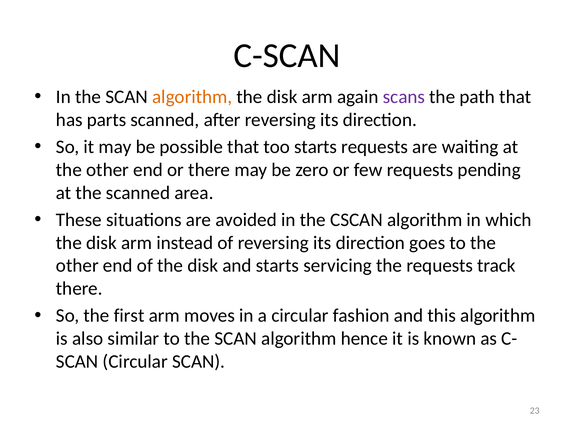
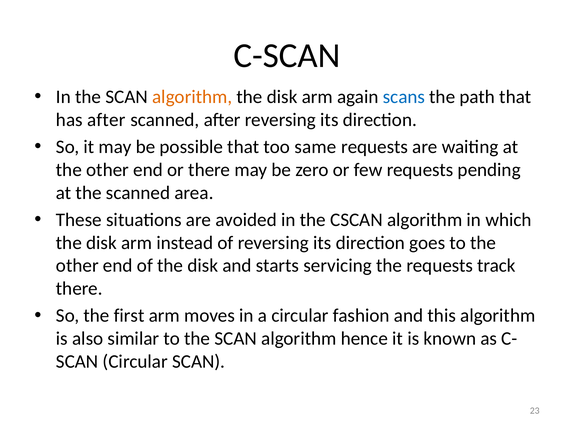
scans colour: purple -> blue (404, 97)
has parts: parts -> after (106, 120)
too starts: starts -> same (315, 147)
